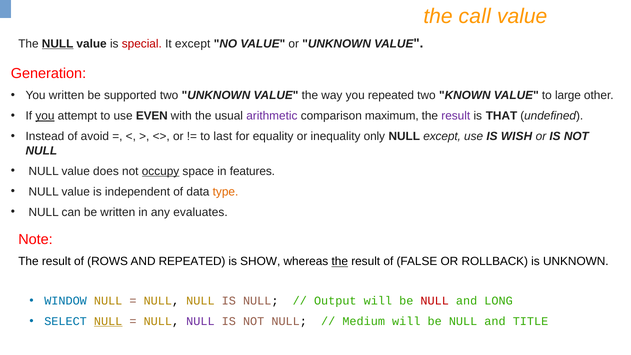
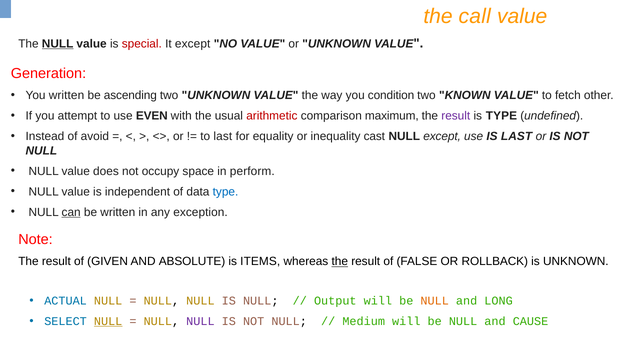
supported: supported -> ascending (130, 95)
you repeated: repeated -> condition (391, 95)
large: large -> fetch (568, 95)
you underline: present -> none (45, 116)
arithmetic colour: purple -> red (272, 116)
is THAT: THAT -> TYPE (501, 116)
only: only -> cast (374, 136)
IS WISH: WISH -> LAST (517, 136)
occupy underline: present -> none (161, 171)
features: features -> perform (252, 171)
type colour: orange -> blue (226, 192)
can underline: none -> present (71, 212)
evaluates: evaluates -> exception (200, 212)
ROWS: ROWS -> GIVEN (108, 262)
AND REPEATED: REPEATED -> ABSOLUTE (192, 262)
SHOW: SHOW -> ITEMS (260, 262)
WINDOW: WINDOW -> ACTUAL (66, 301)
NULL colour: red -> orange (435, 301)
TITLE: TITLE -> CAUSE (531, 321)
